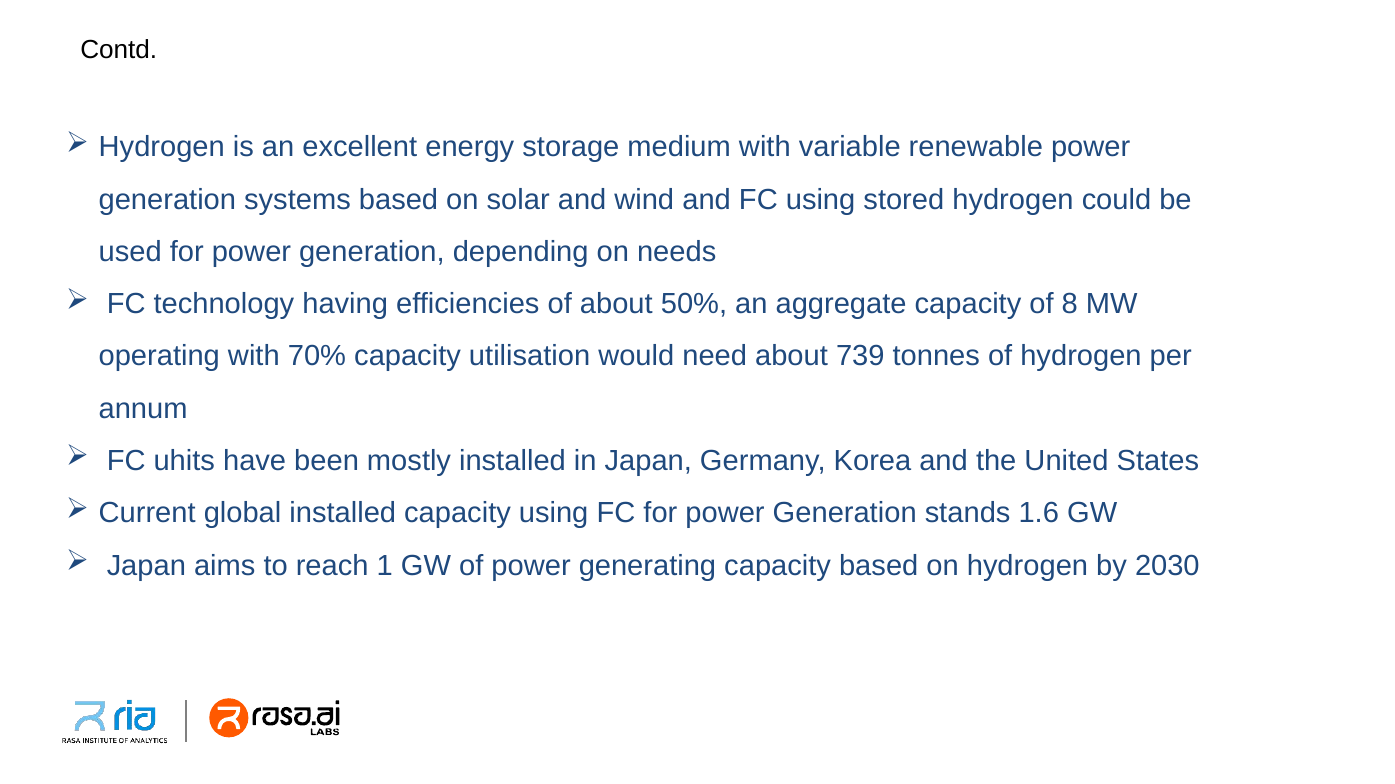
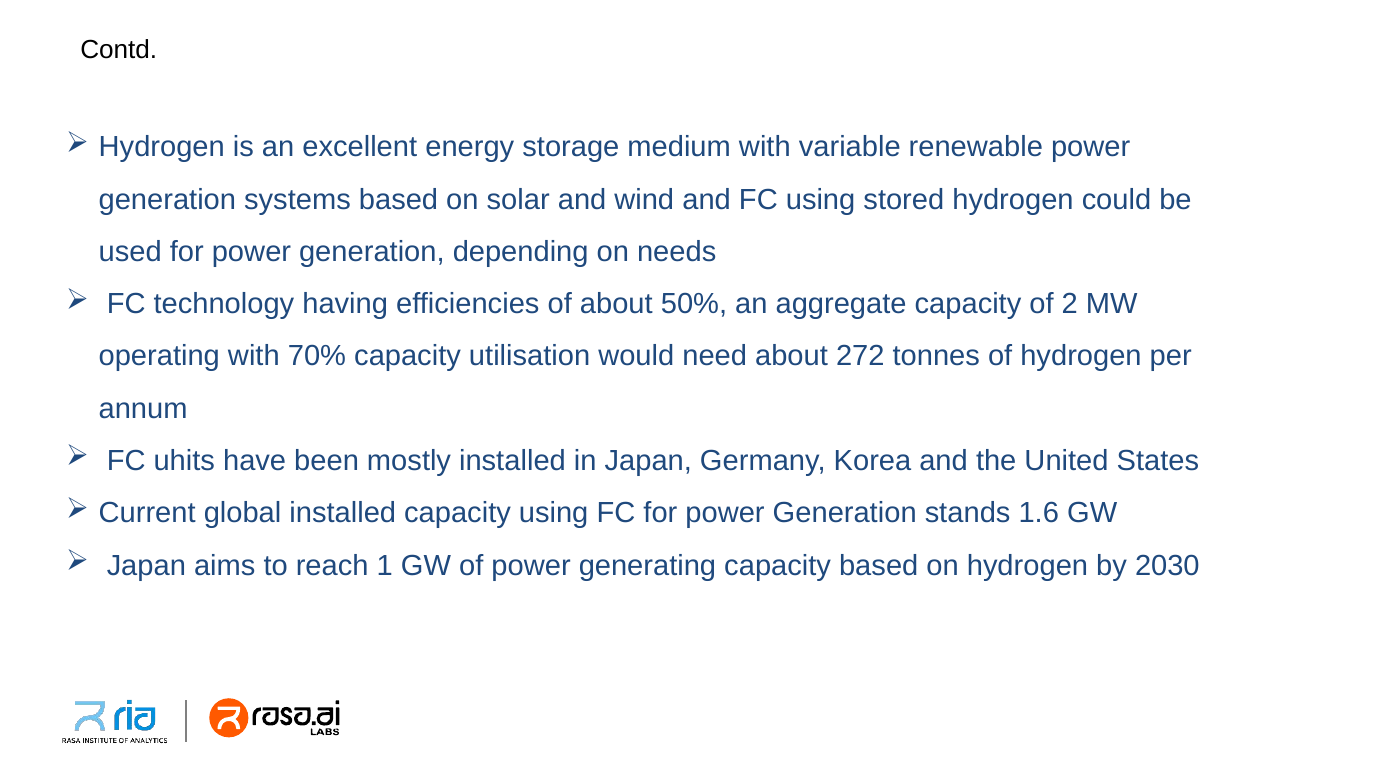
8: 8 -> 2 (1070, 304)
739: 739 -> 272 (860, 357)
